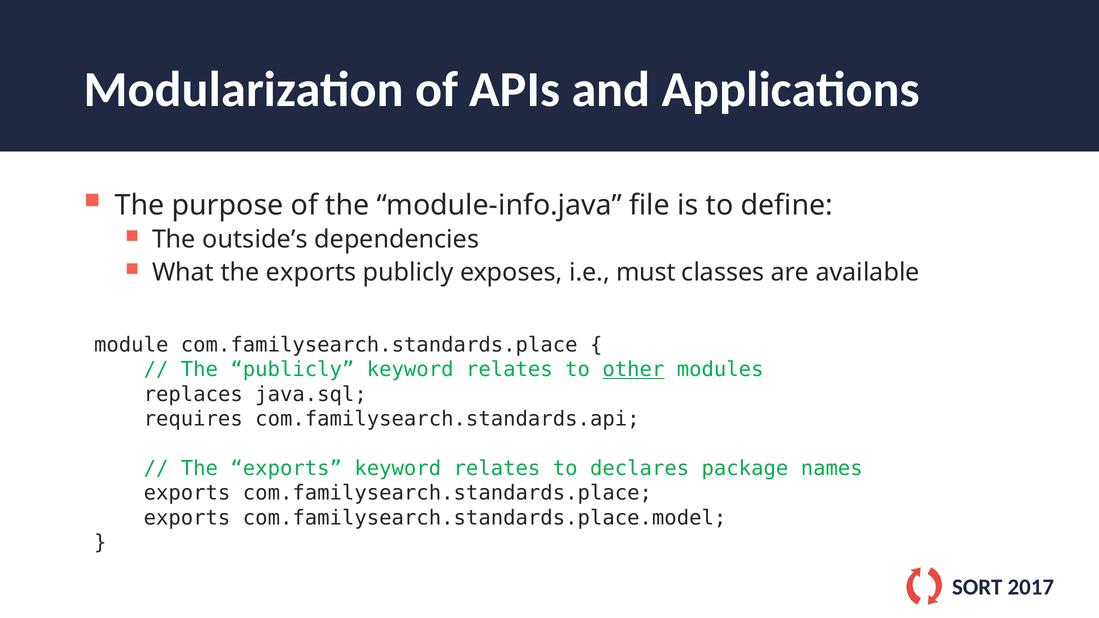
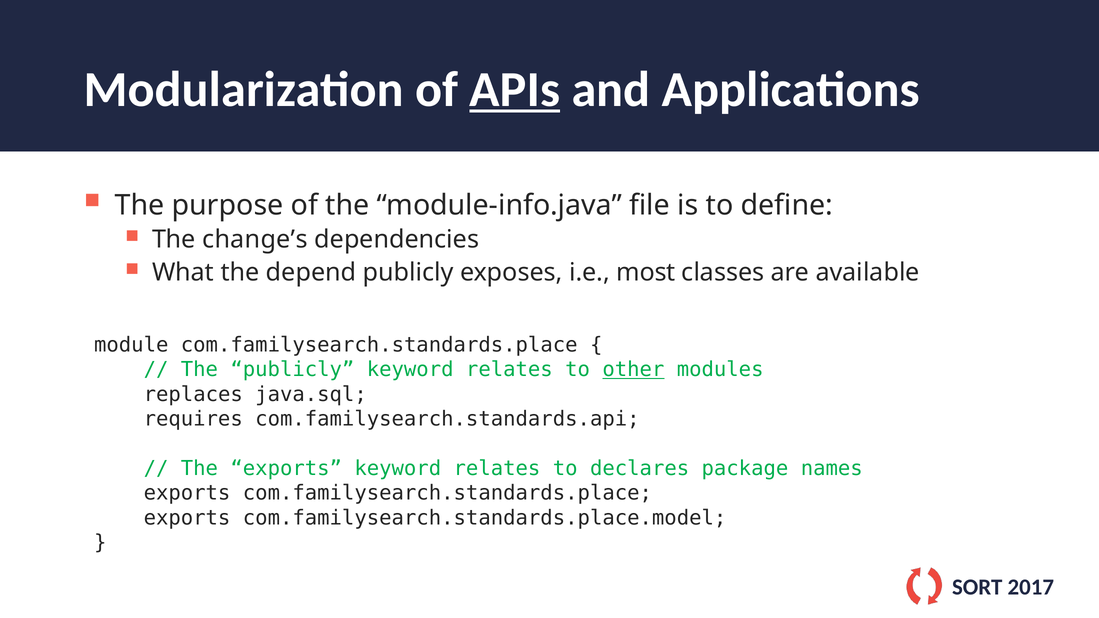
APIs underline: none -> present (515, 90)
outside’s: outside’s -> change’s (255, 240)
What the exports: exports -> depend (311, 273)
must: must -> most (646, 273)
